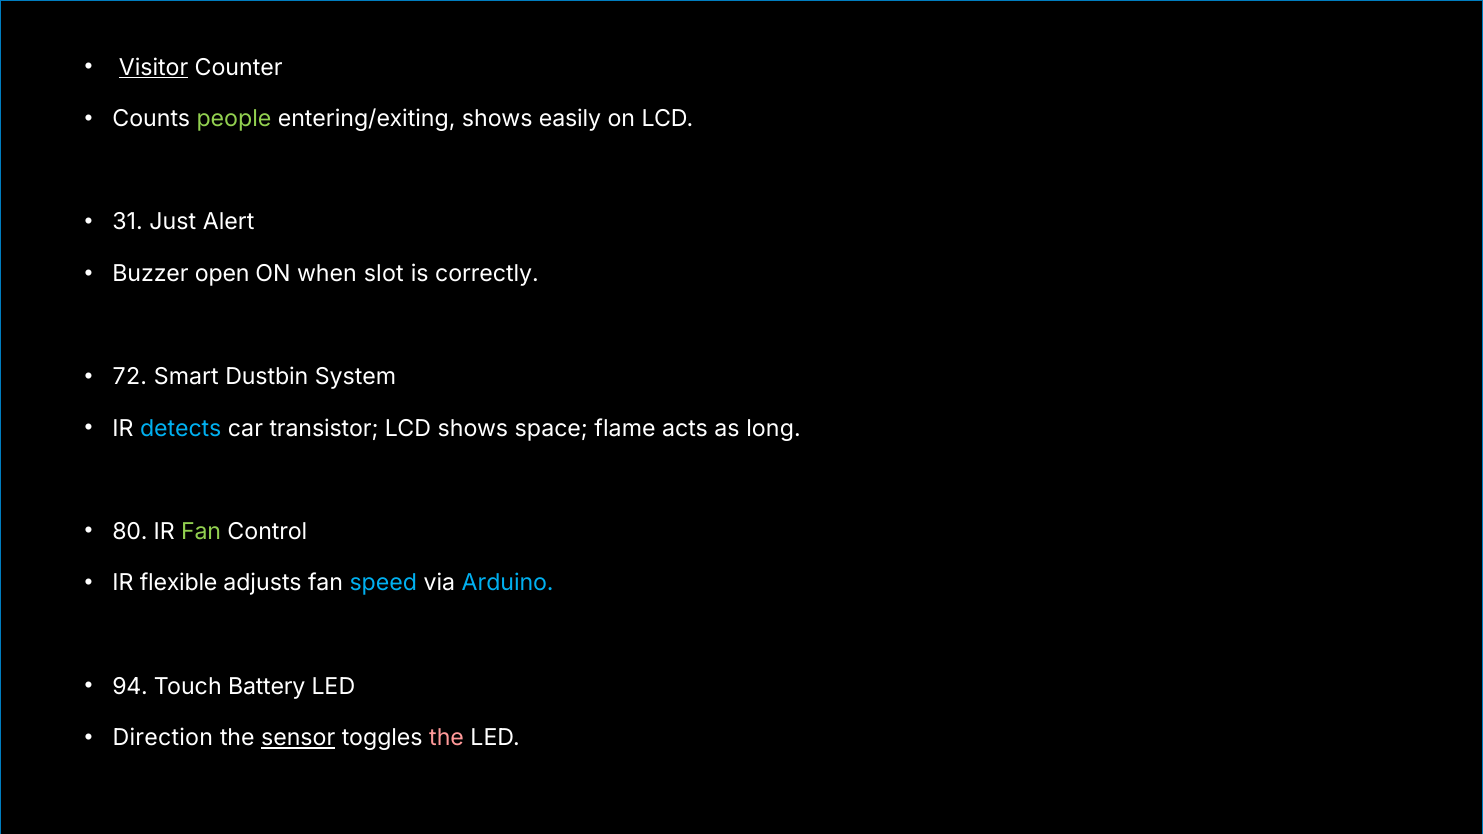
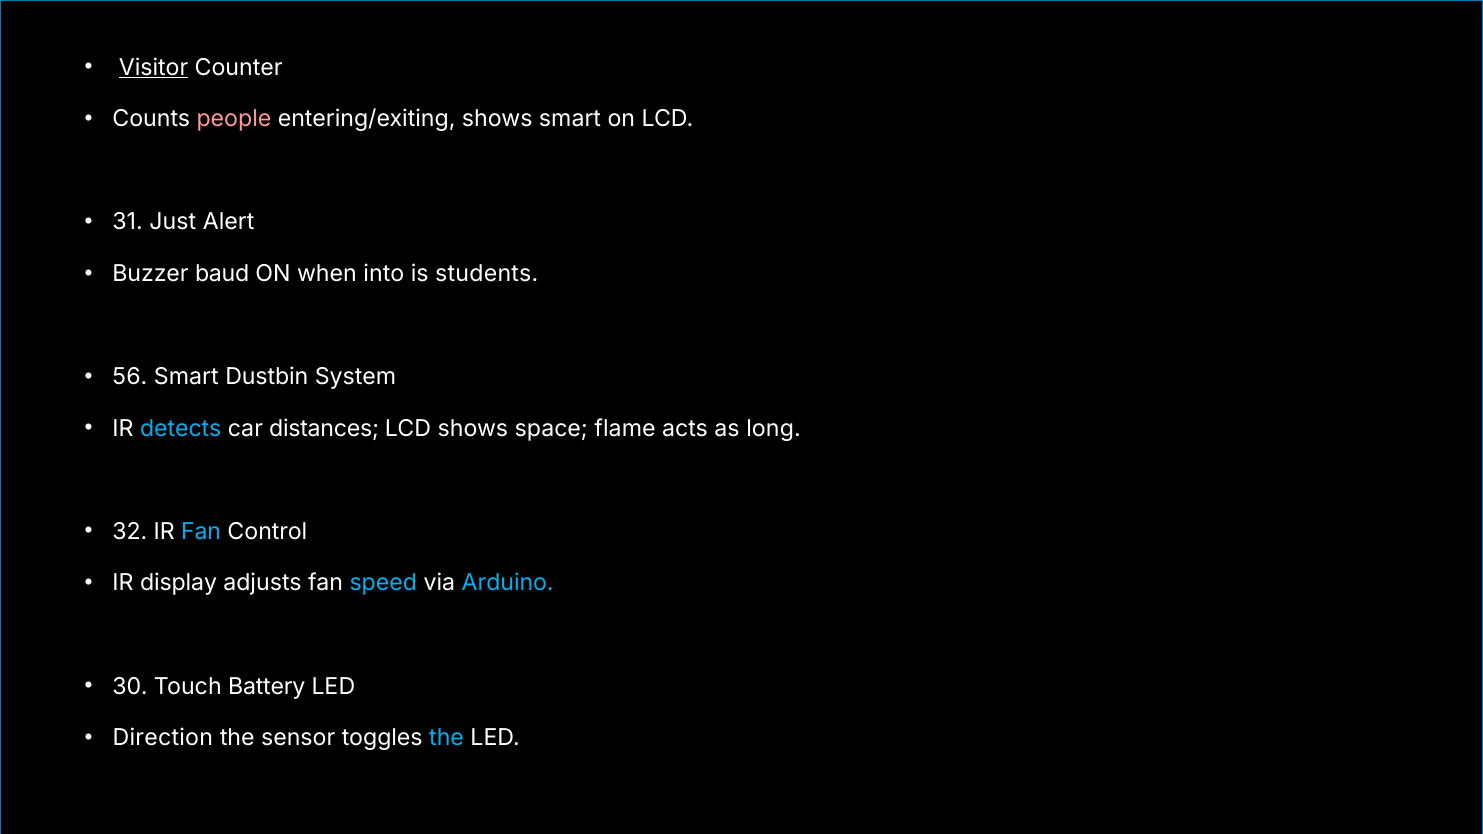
people colour: light green -> pink (234, 119)
shows easily: easily -> smart (570, 119)
open: open -> baud (222, 274)
slot: slot -> into (384, 274)
correctly: correctly -> students (487, 274)
72: 72 -> 56 (130, 377)
transistor: transistor -> distances (324, 429)
80: 80 -> 32 (130, 532)
Fan colour: light green -> light blue (201, 532)
flexible: flexible -> display (179, 583)
94: 94 -> 30 (130, 687)
sensor underline: present -> none (298, 738)
the colour: pink -> light blue (447, 738)
